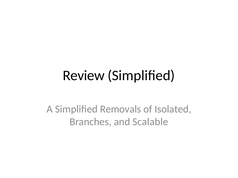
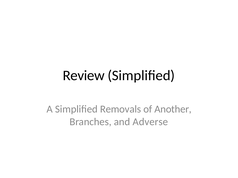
Isolated: Isolated -> Another (173, 109)
Scalable: Scalable -> Adverse (150, 122)
